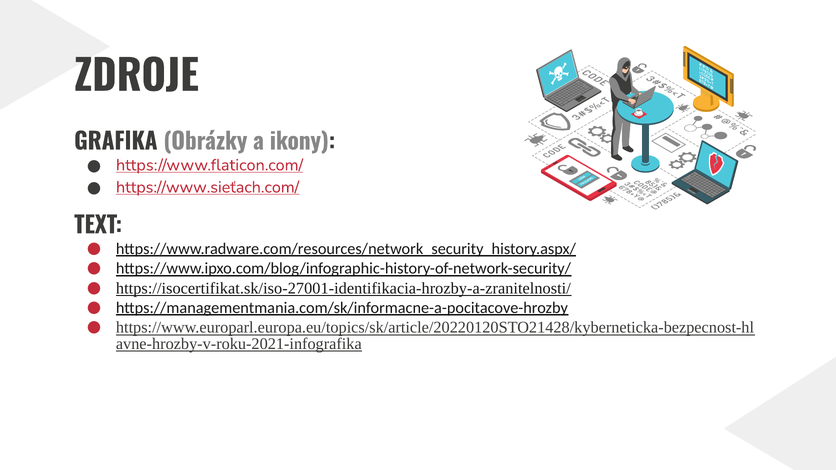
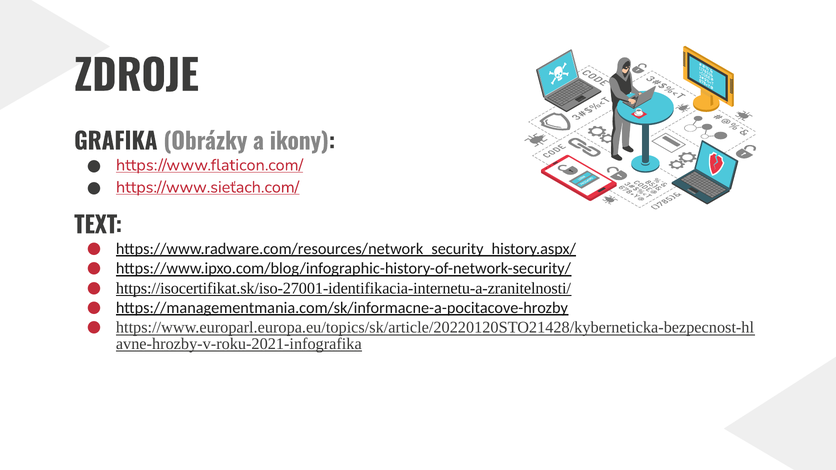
https://isocertifikat.sk/iso-27001-identifikacia-hrozby-a-zranitelnosti/: https://isocertifikat.sk/iso-27001-identifikacia-hrozby-a-zranitelnosti/ -> https://isocertifikat.sk/iso-27001-identifikacia-internetu-a-zranitelnosti/ (343, 288)
